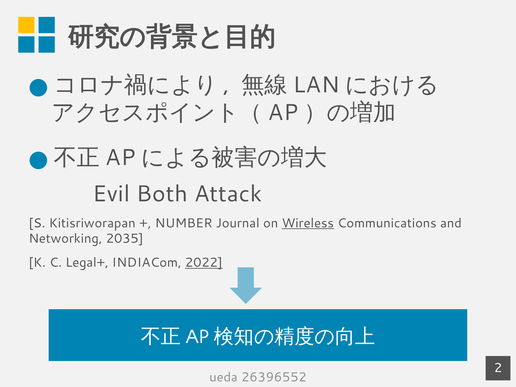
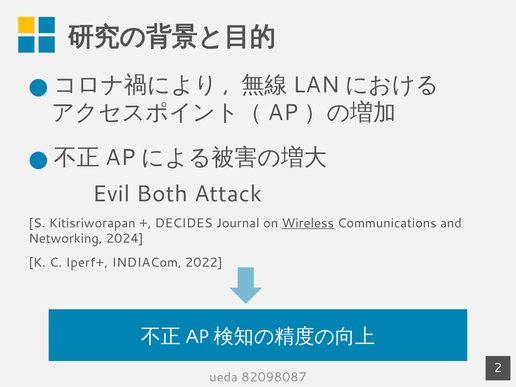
NUMBER: NUMBER -> DECIDES (184, 223)
2035: 2035 -> 2024 (125, 239)
Legal+: Legal+ -> Iperf+ (87, 263)
2022 underline: present -> none (204, 263)
26396552: 26396552 -> 82098087 (274, 377)
